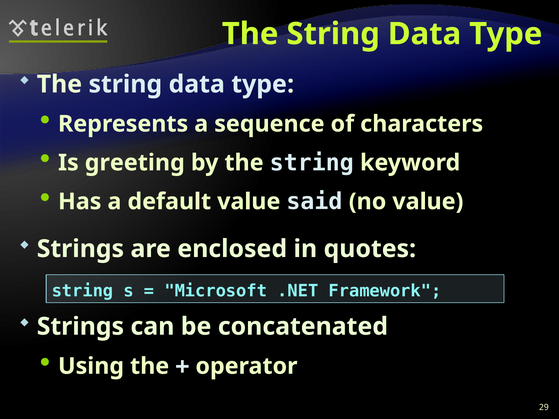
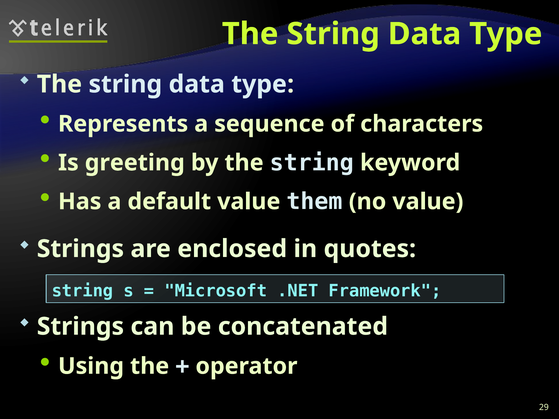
said: said -> them (315, 202)
